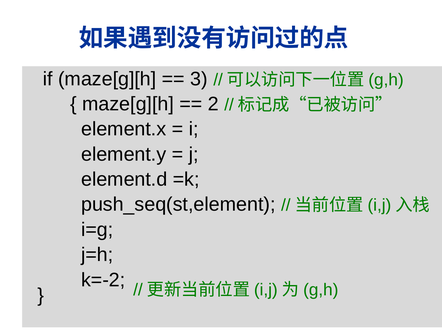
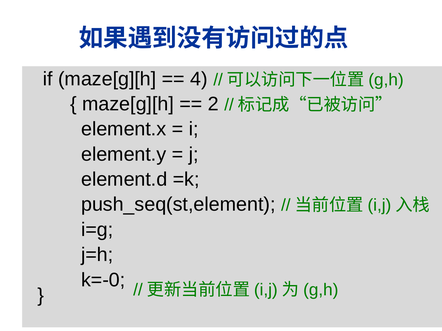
3: 3 -> 4 (199, 79)
k=-2: k=-2 -> k=-0 (103, 280)
